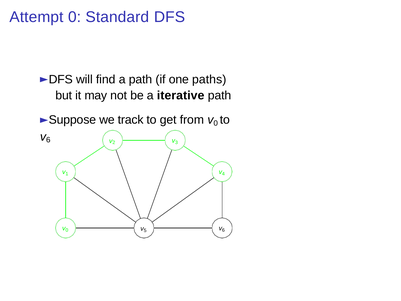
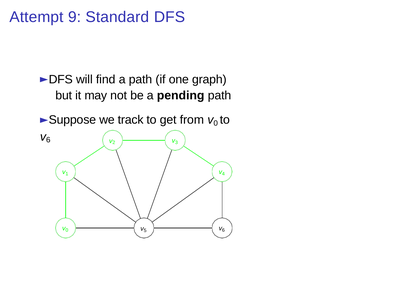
Attempt 0: 0 -> 9 (75, 17)
paths: paths -> graph (209, 80)
iterative: iterative -> pending (181, 96)
